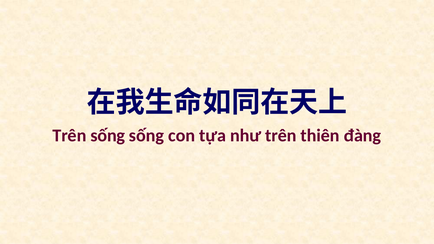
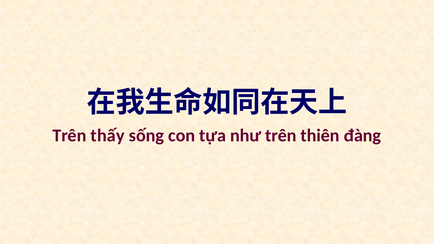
Trên sống: sống -> thấy (108, 136)
